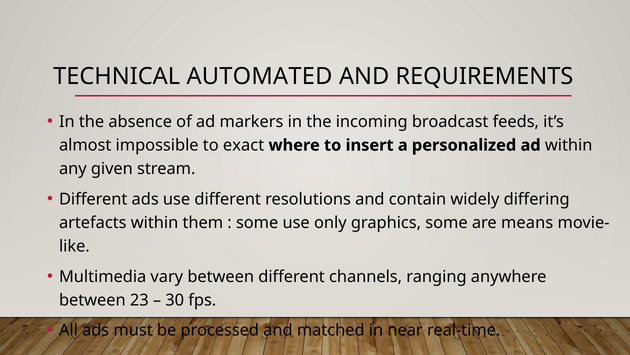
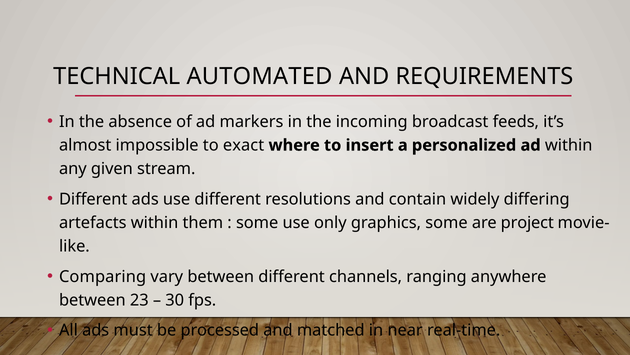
means: means -> project (527, 222)
Multimedia: Multimedia -> Comparing (103, 276)
